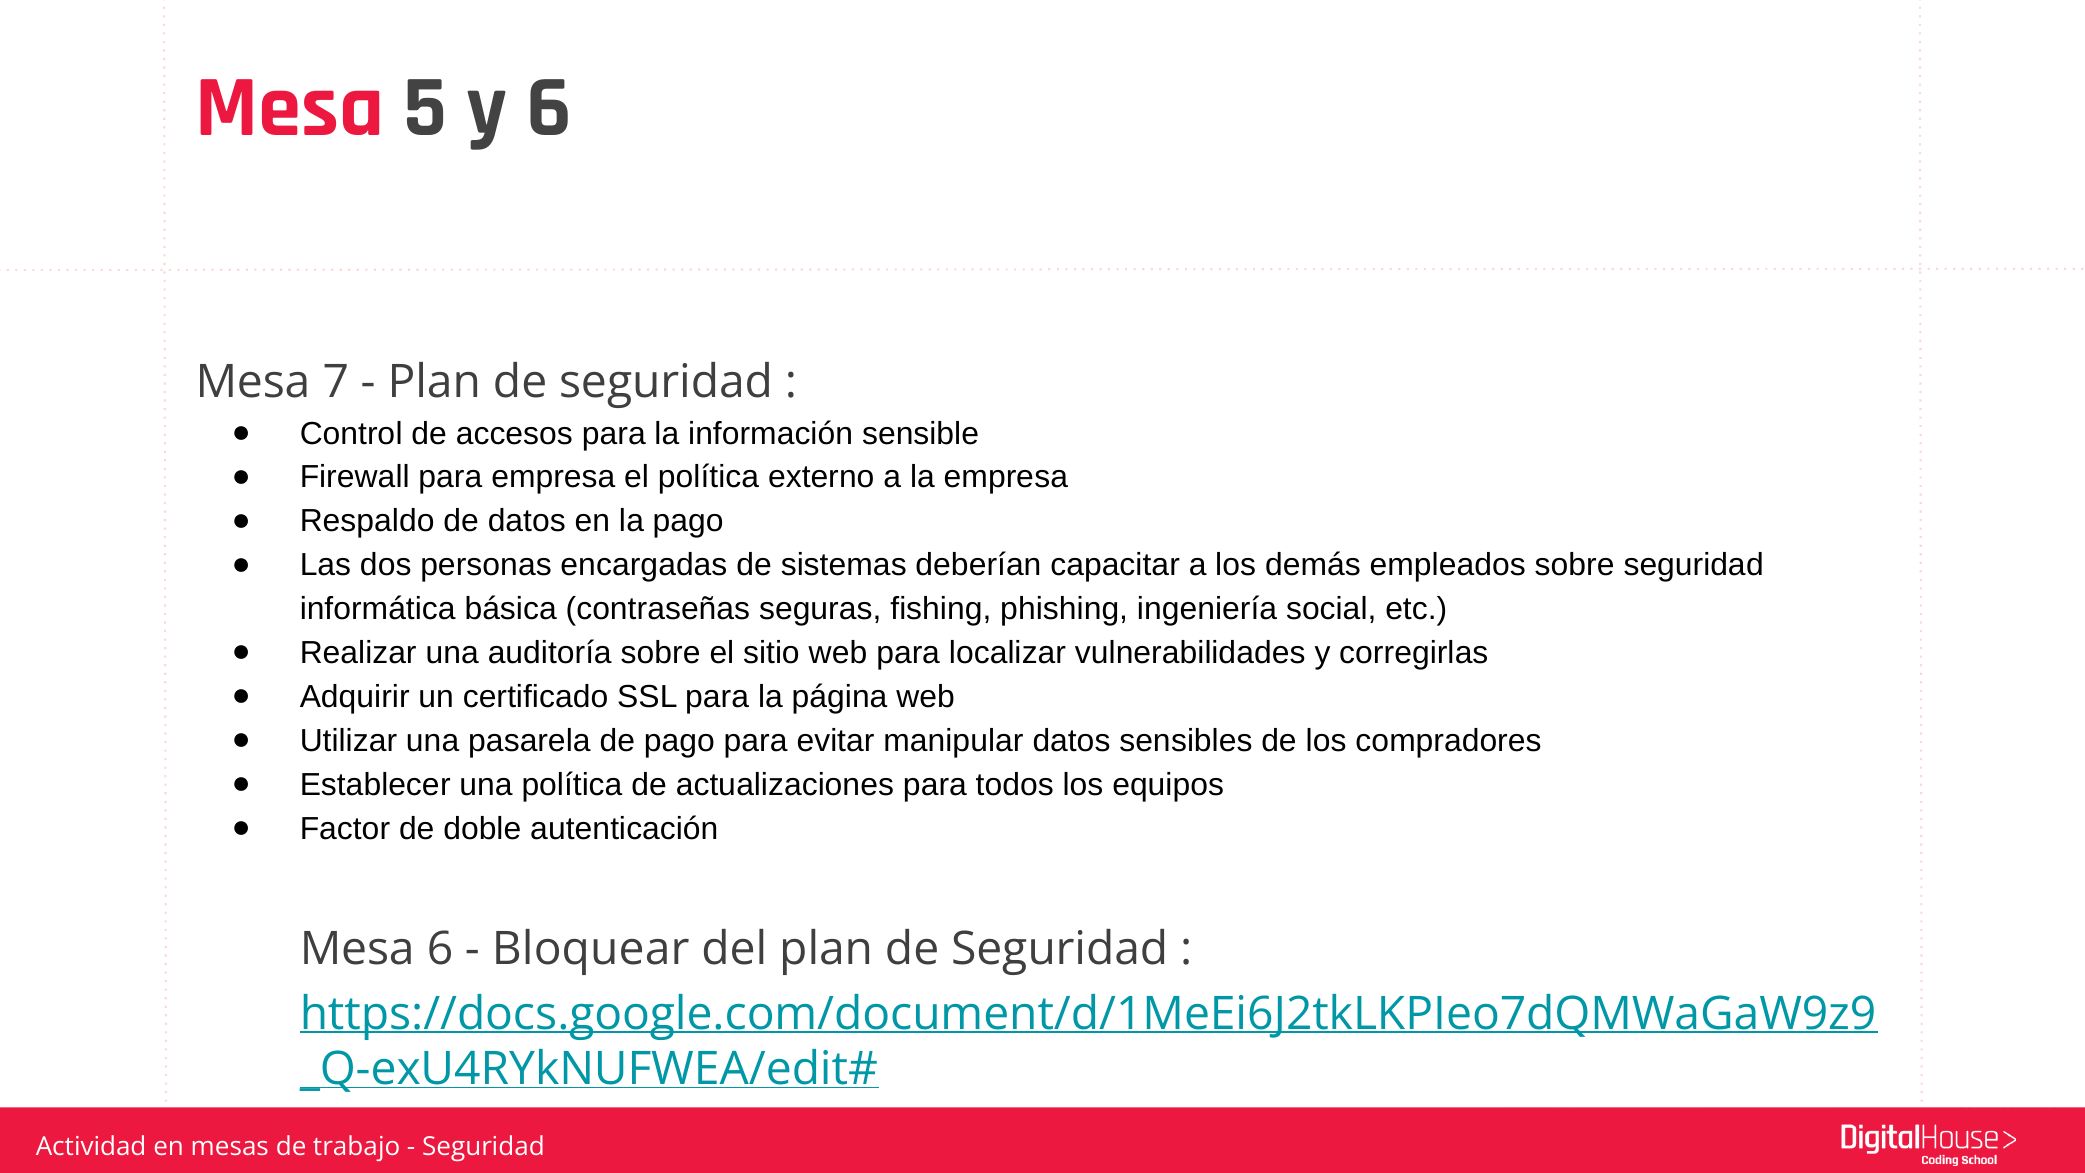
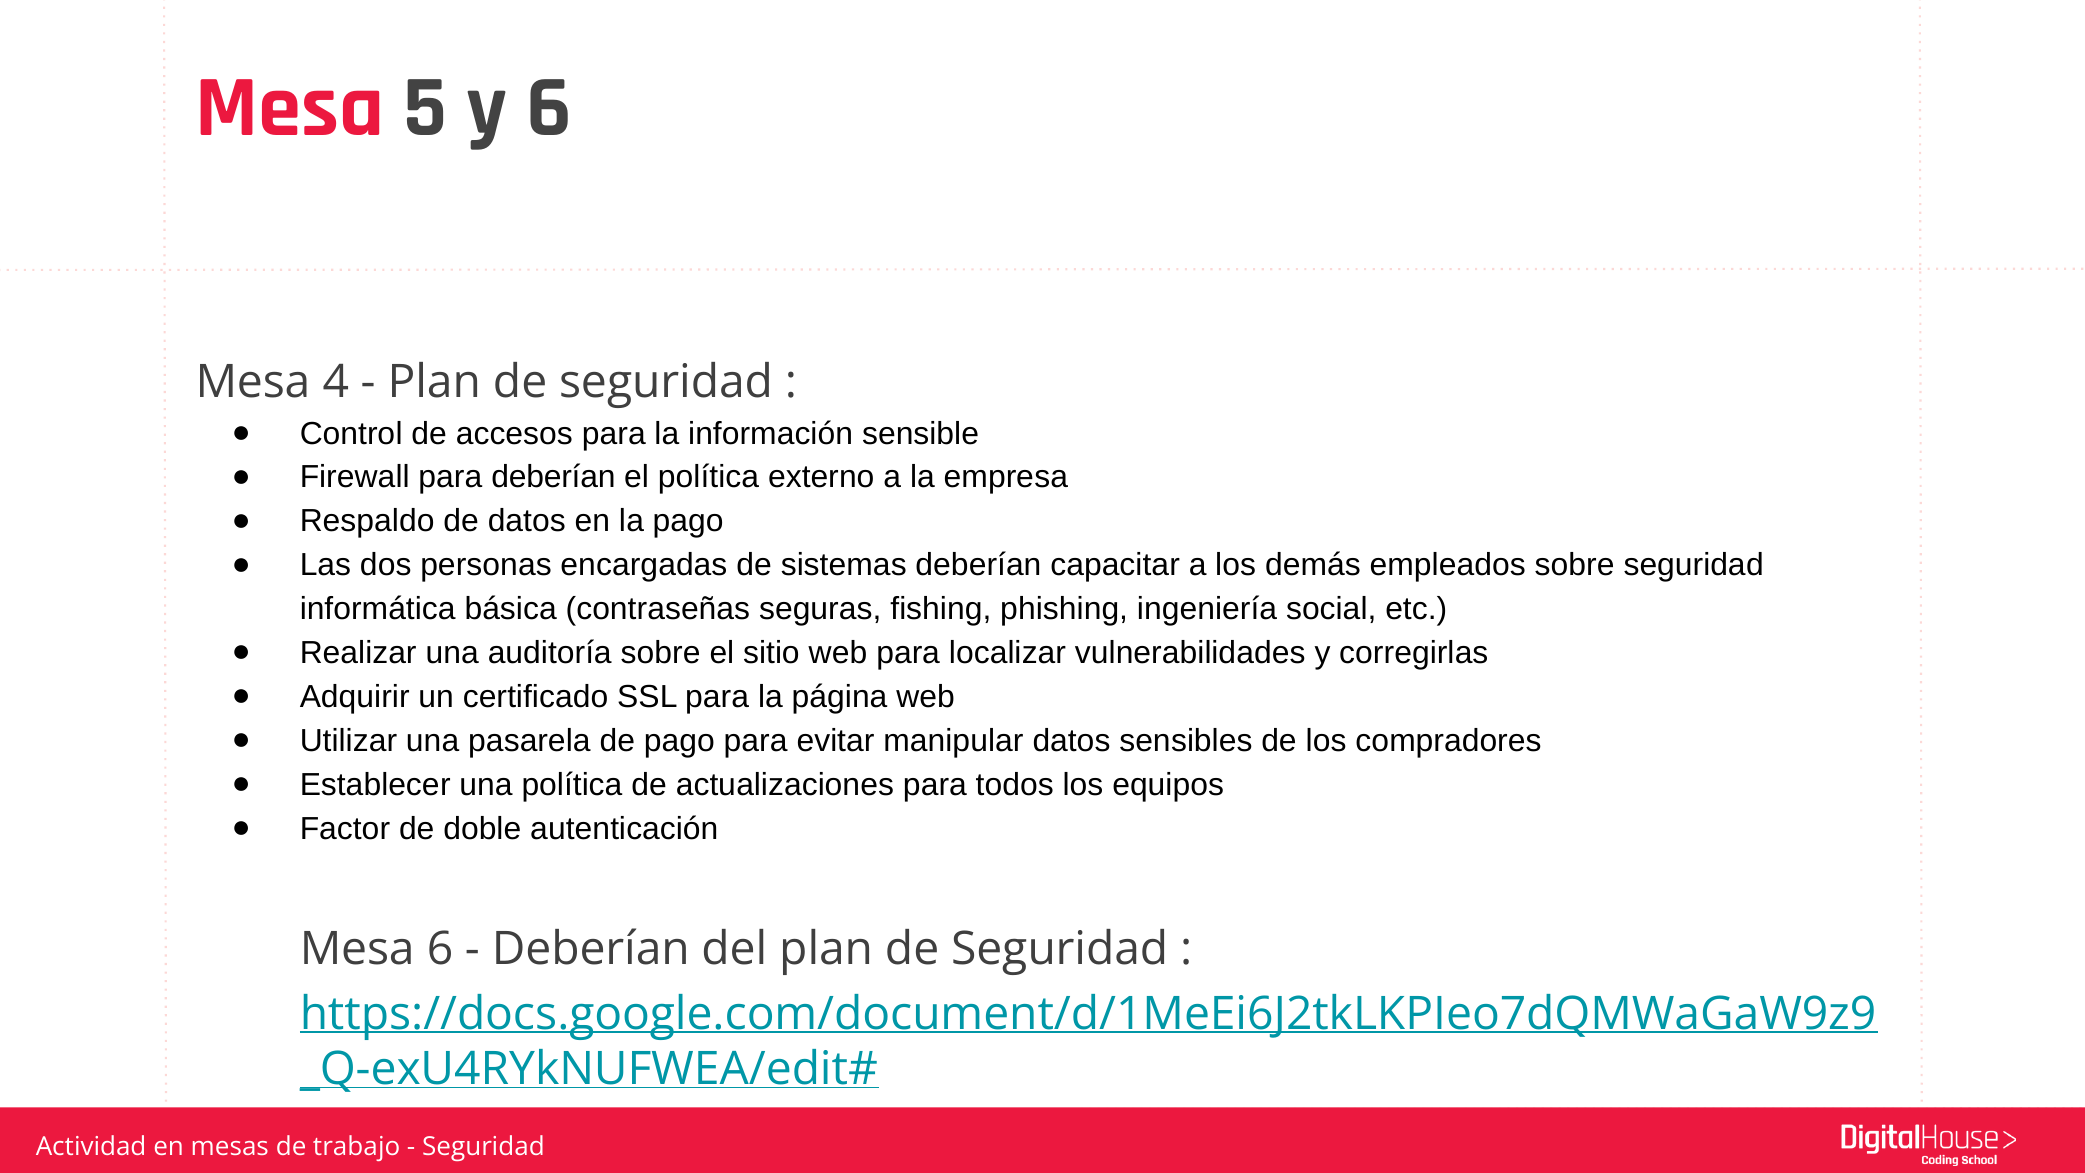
7: 7 -> 4 (336, 382)
para empresa: empresa -> deberían (553, 477)
Bloquear: Bloquear -> Deberían (591, 949)
